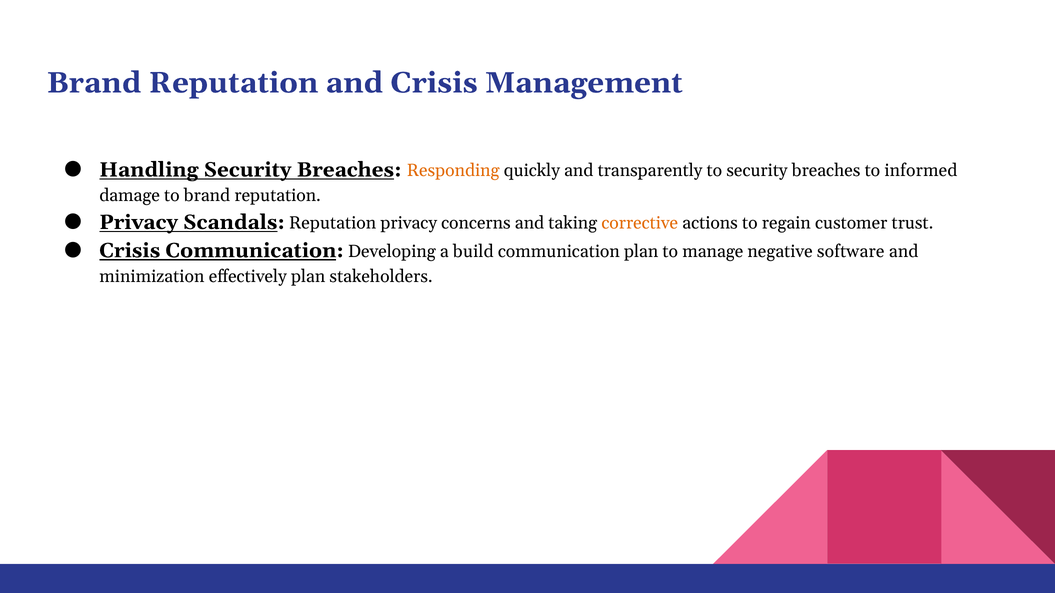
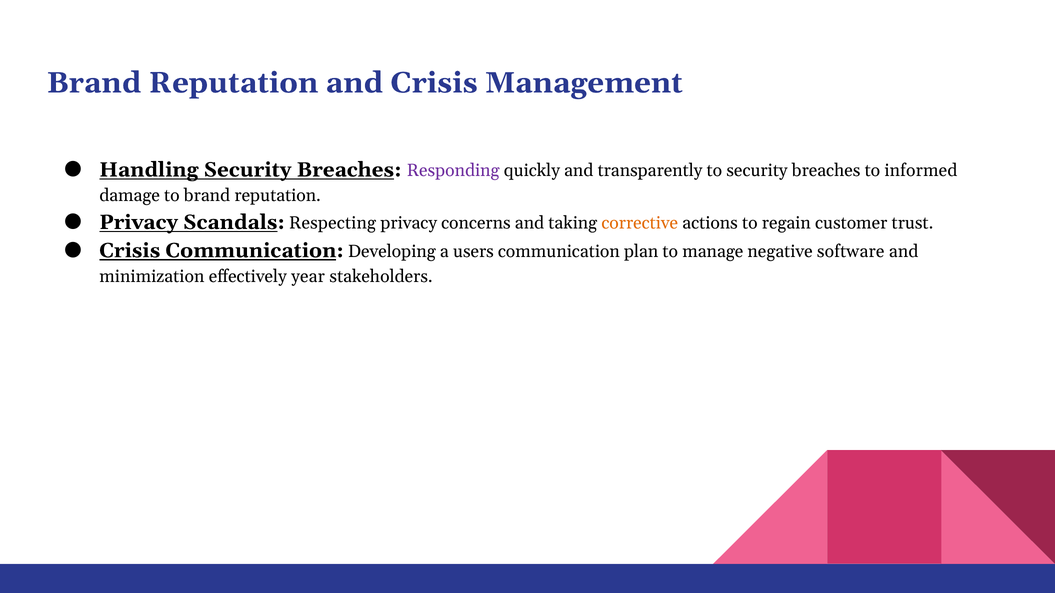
Responding colour: orange -> purple (453, 171)
Scandals Reputation: Reputation -> Respecting (333, 223)
build: build -> users (473, 252)
effectively plan: plan -> year (308, 276)
